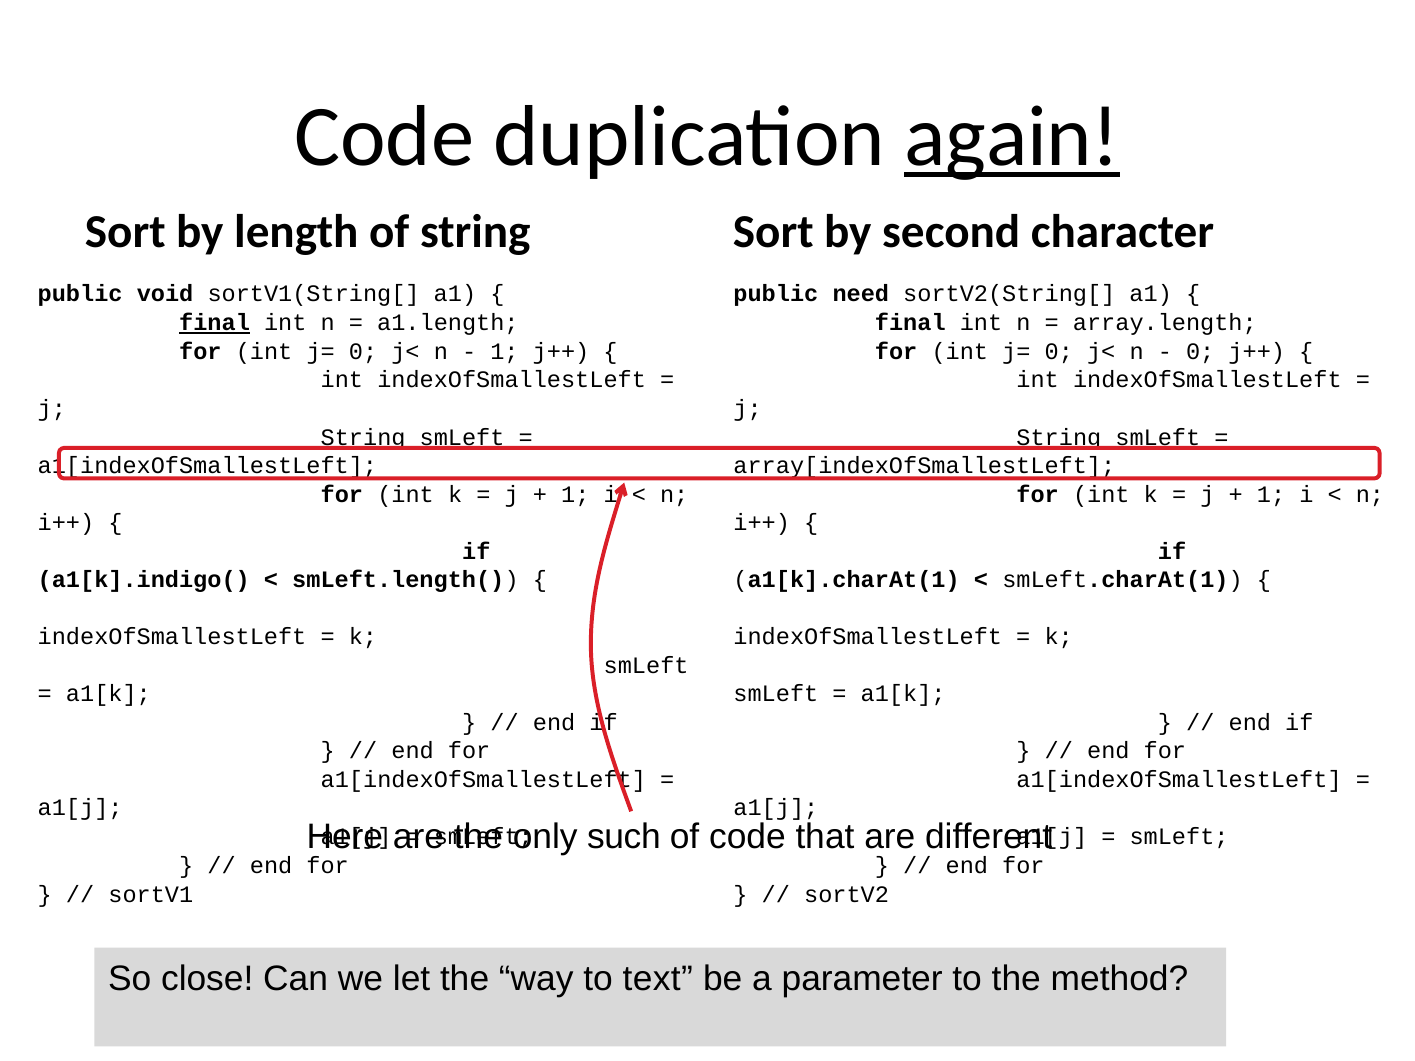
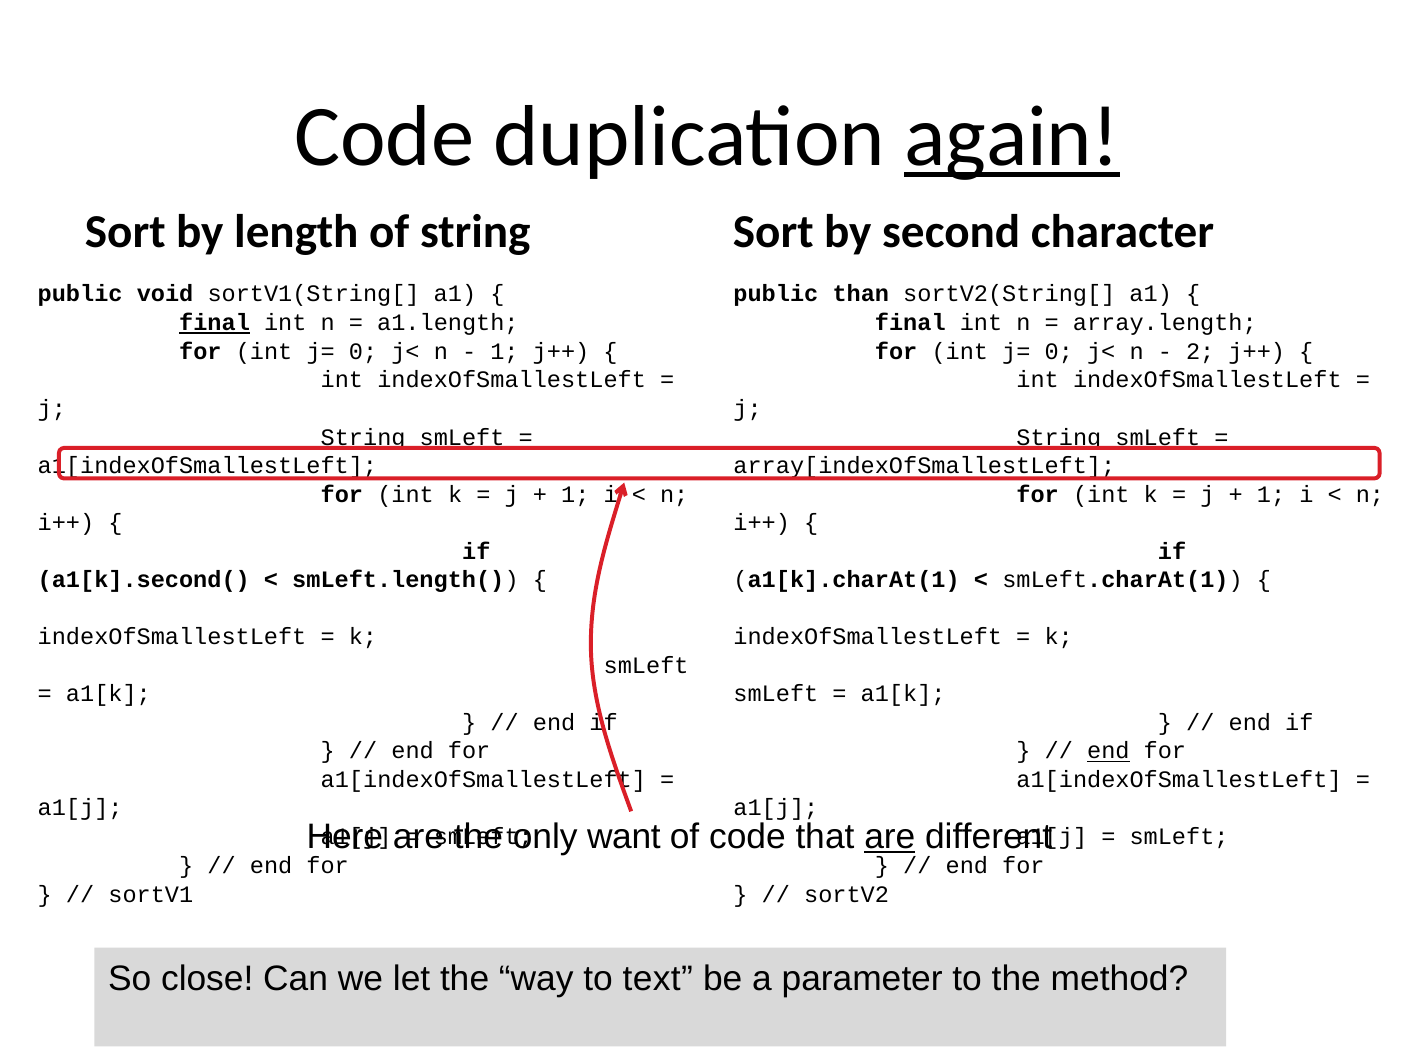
need: need -> than (861, 294)
0: 0 -> 2 (1200, 352)
a1[k].indigo(: a1[k].indigo( -> a1[k].second( (144, 580)
end underline: none -> present (1108, 751)
such: such -> want (624, 837)
are underline: none -> present (890, 837)
